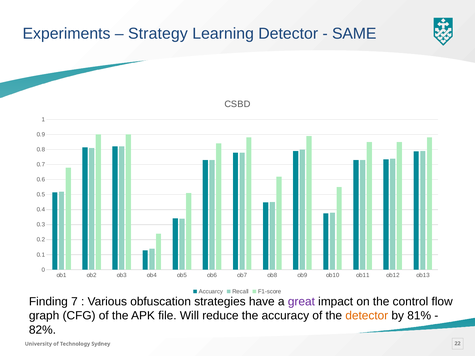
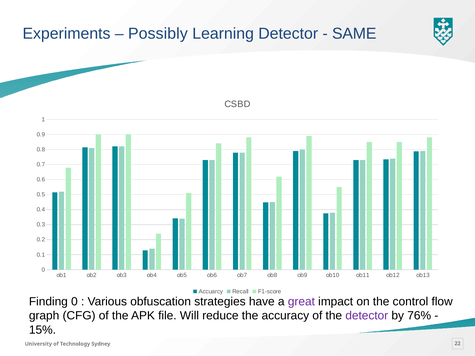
Strategy: Strategy -> Possibly (158, 34)
Finding 7: 7 -> 0 (74, 302)
detector colour: orange -> purple (367, 316)
81%: 81% -> 76% (419, 316)
82%: 82% -> 15% (42, 330)
